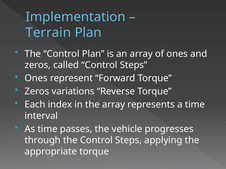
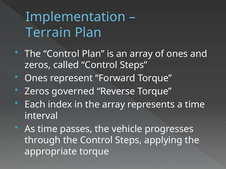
variations: variations -> governed (73, 92)
